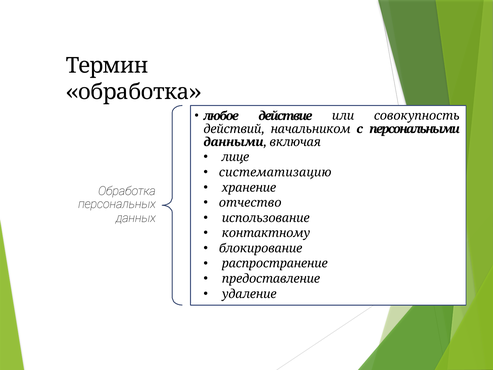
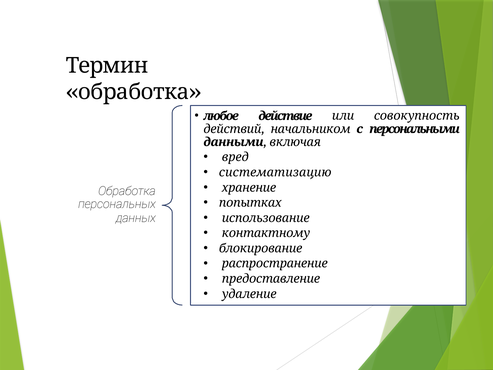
лице: лице -> вред (235, 157)
отчество: отчество -> попытках (250, 203)
